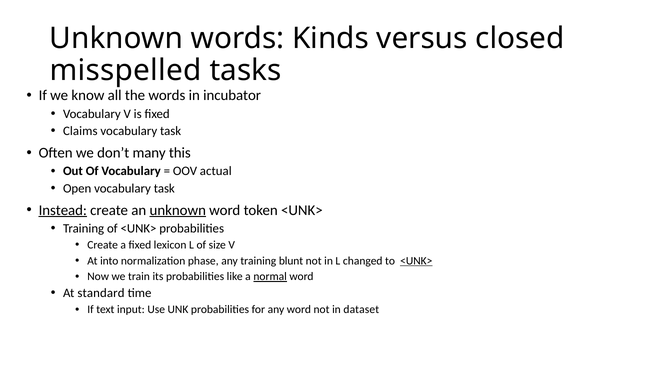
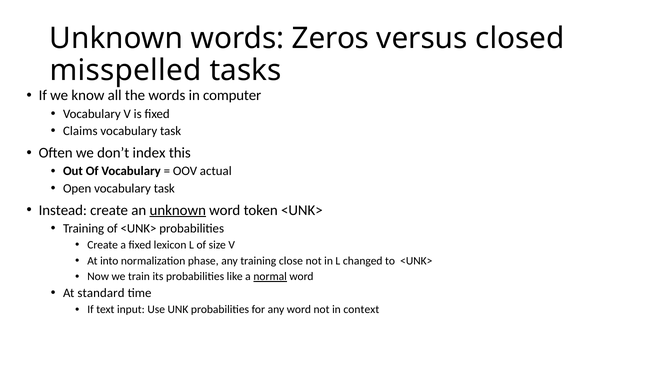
Kinds: Kinds -> Zeros (331, 38)
incubator: incubator -> computer (232, 96)
many: many -> index (149, 153)
Instead underline: present -> none (63, 210)
blunt: blunt -> close (291, 261)
<UNK> underline: present -> none (416, 261)
dataset: dataset -> context (361, 310)
